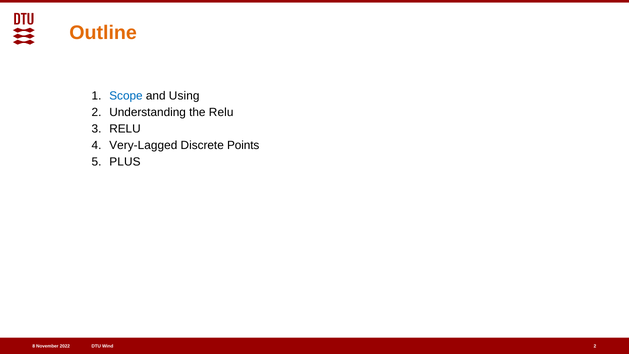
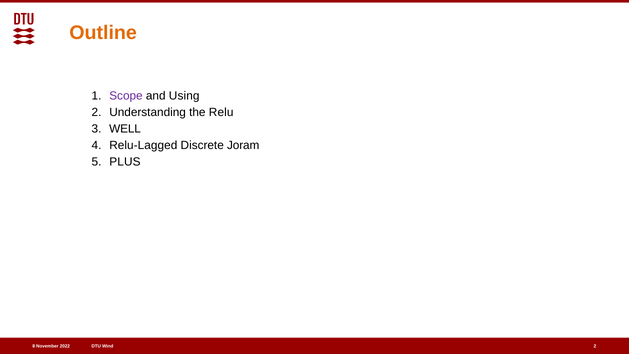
Scope colour: blue -> purple (126, 96)
RELU: RELU -> WELL (125, 129)
Very-Lagged: Very-Lagged -> Relu-Lagged (143, 145)
Points: Points -> Joram (243, 145)
